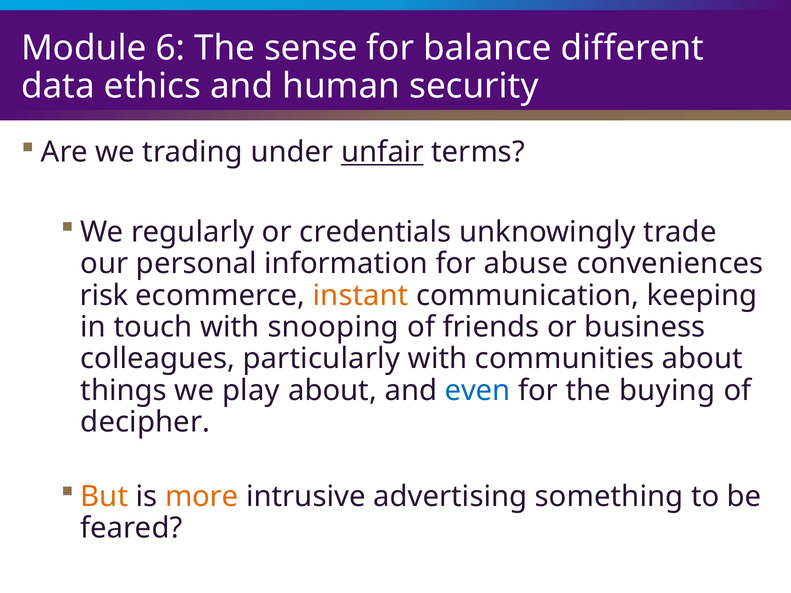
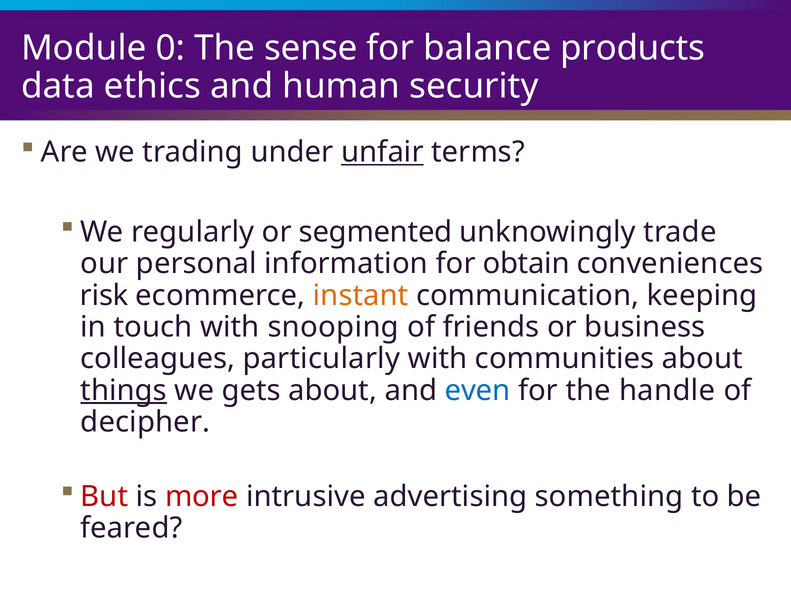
6: 6 -> 0 (170, 48)
different: different -> products (633, 48)
credentials: credentials -> segmented (376, 232)
abuse: abuse -> obtain (526, 264)
things underline: none -> present (124, 391)
play: play -> gets (251, 391)
buying: buying -> handle (667, 391)
But colour: orange -> red (104, 497)
more colour: orange -> red (202, 497)
